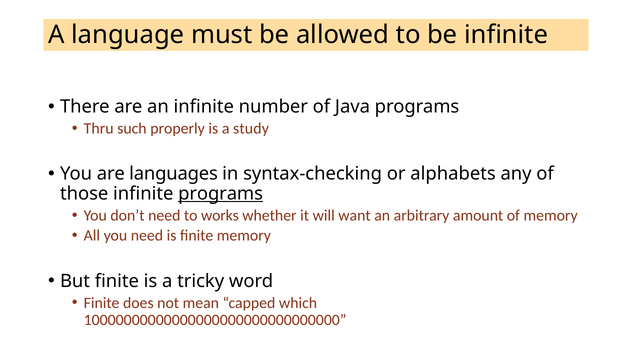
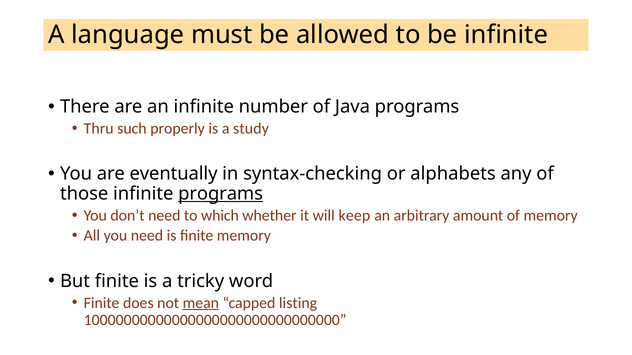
languages: languages -> eventually (174, 174)
works: works -> which (220, 216)
want: want -> keep (354, 216)
mean underline: none -> present (201, 303)
which: which -> listing (298, 303)
